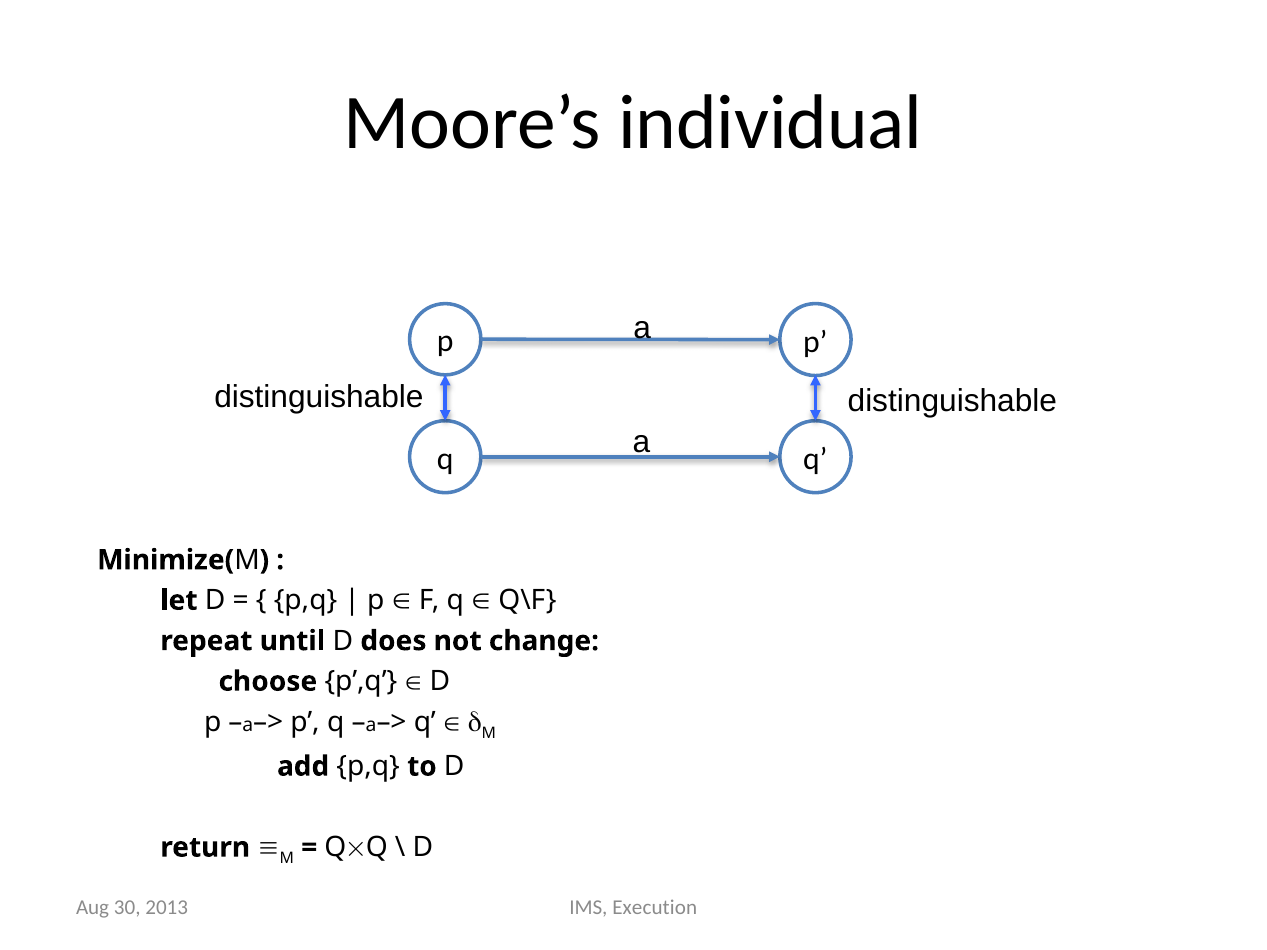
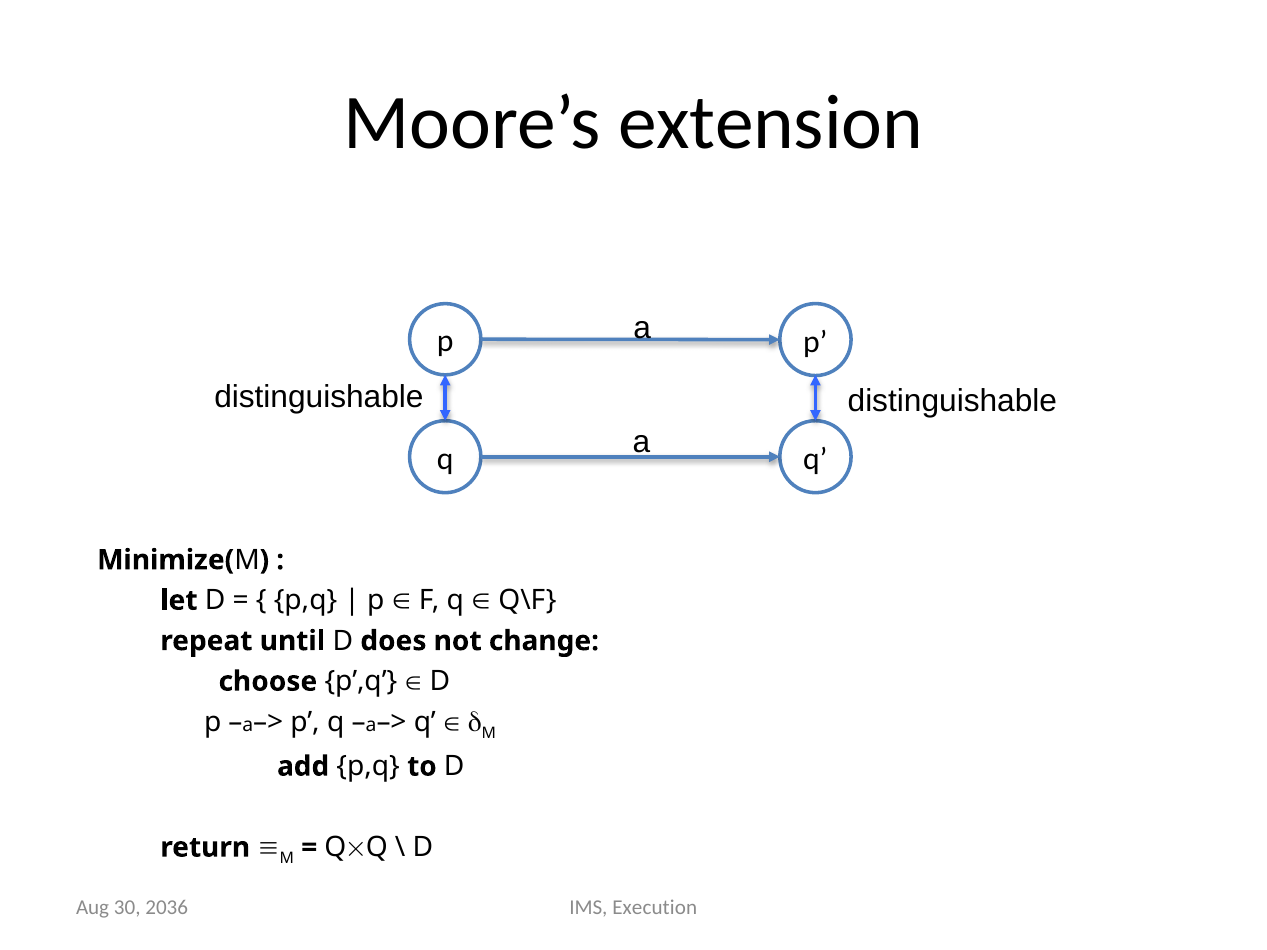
individual: individual -> extension (770, 123)
2013: 2013 -> 2036 (167, 907)
